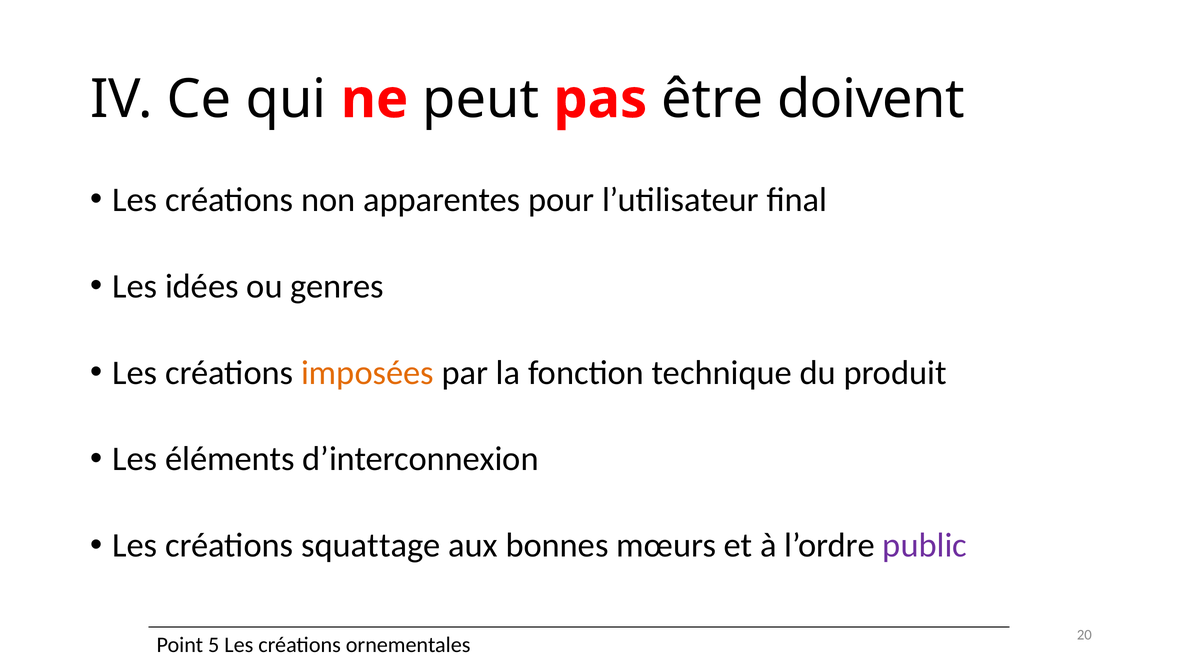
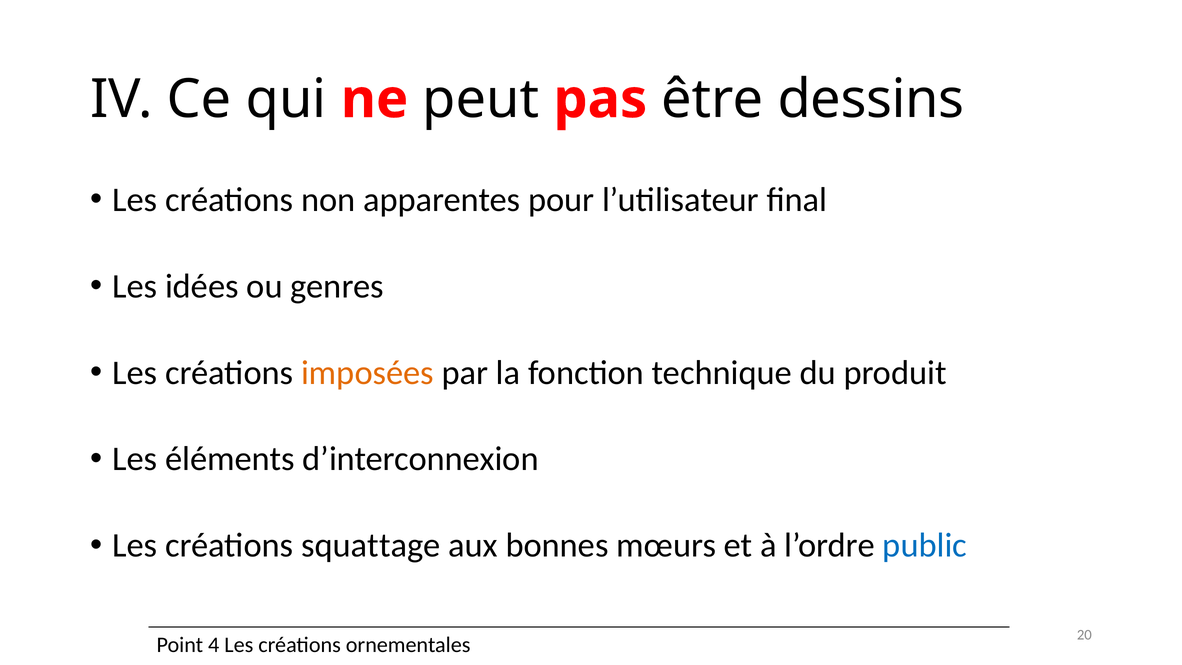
doivent: doivent -> dessins (871, 99)
public colour: purple -> blue (925, 545)
5: 5 -> 4 (214, 645)
